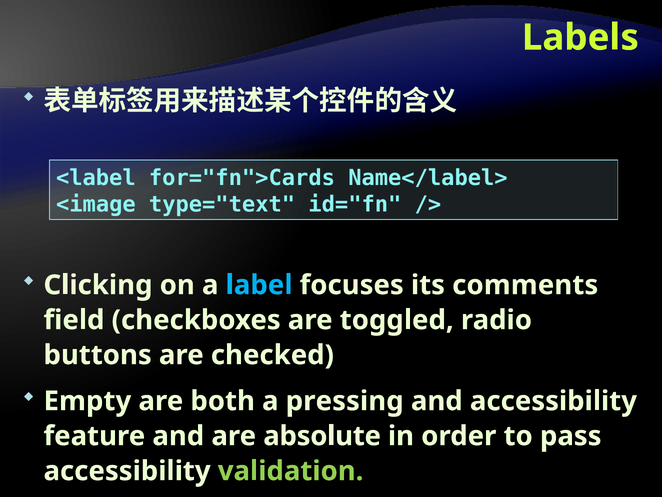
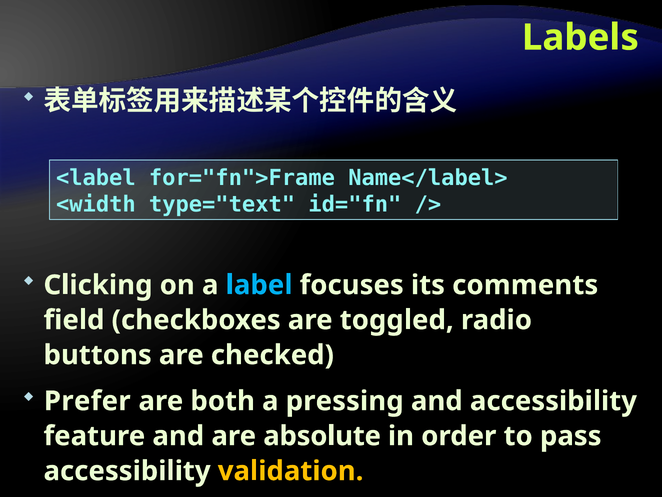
for="fn">Cards: for="fn">Cards -> for="fn">Frame (242, 178)
<image: <image -> <width (96, 204)
Empty: Empty -> Prefer (87, 401)
validation colour: light green -> yellow (291, 471)
